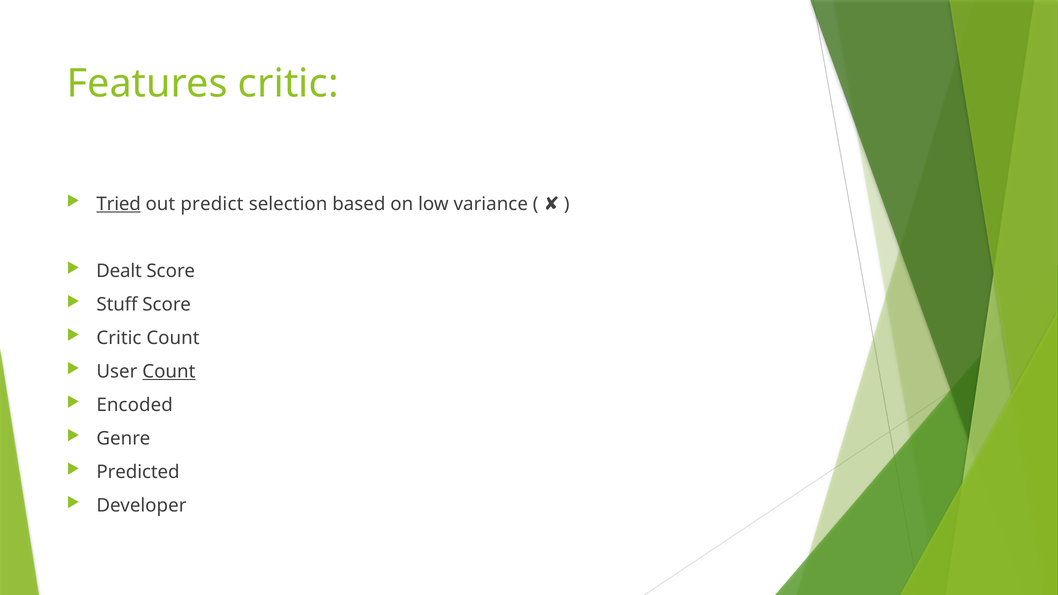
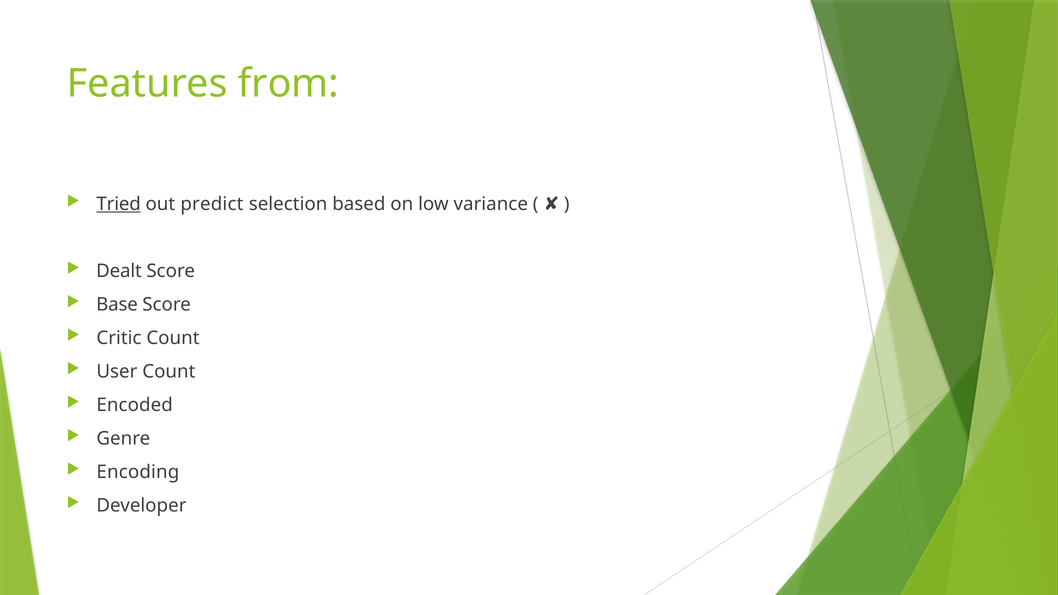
Features critic: critic -> from (288, 83)
Stuff: Stuff -> Base (117, 305)
Count underline: present -> none (169, 372)
Predicted: Predicted -> Encoding (138, 472)
